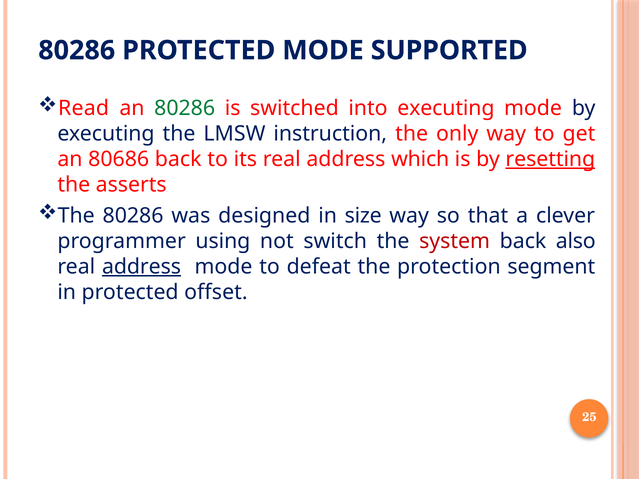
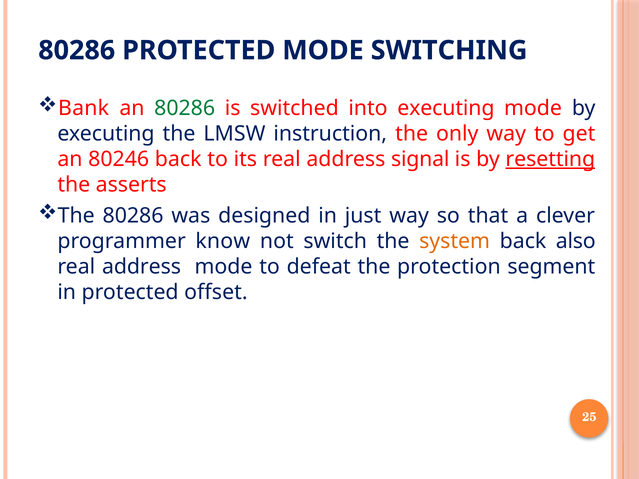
SUPPORTED: SUPPORTED -> SWITCHING (449, 50)
Read: Read -> Bank (84, 108)
80686: 80686 -> 80246 (119, 159)
which: which -> signal (420, 159)
size: size -> just (363, 216)
using: using -> know (223, 241)
system colour: red -> orange (455, 241)
address underline: present -> none (142, 267)
